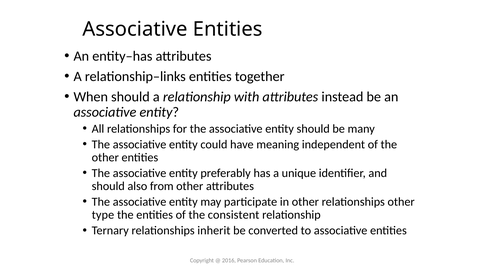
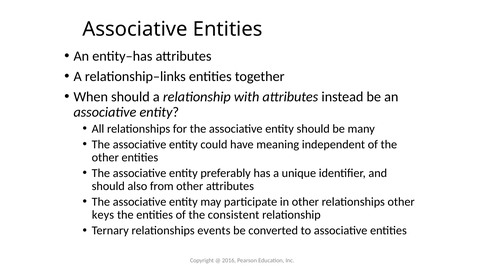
type: type -> keys (103, 215)
inherit: inherit -> events (214, 231)
